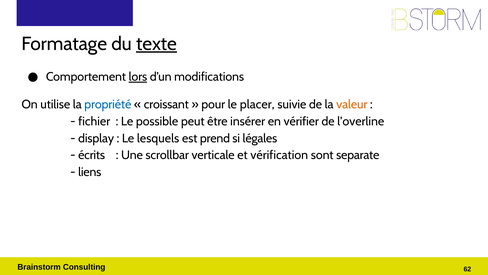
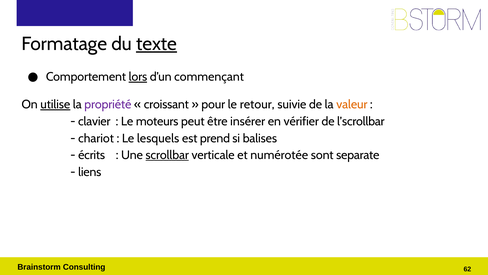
modifications: modifications -> commençant (209, 77)
utilise underline: none -> present (55, 104)
propriété colour: blue -> purple (108, 104)
placer: placer -> retour (257, 104)
fichier: fichier -> clavier (94, 121)
possible: possible -> moteurs (157, 121)
l’overline: l’overline -> l’scrollbar (361, 121)
display: display -> chariot (96, 138)
légales: légales -> balises (260, 138)
scrollbar underline: none -> present (167, 155)
vérification: vérification -> numérotée (279, 155)
